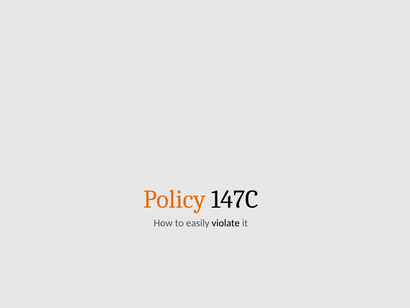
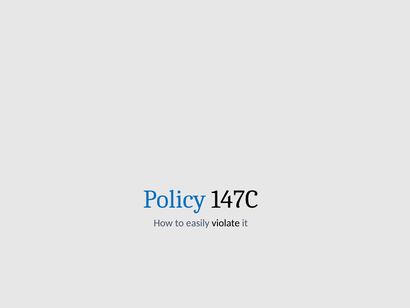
Policy colour: orange -> blue (174, 199)
